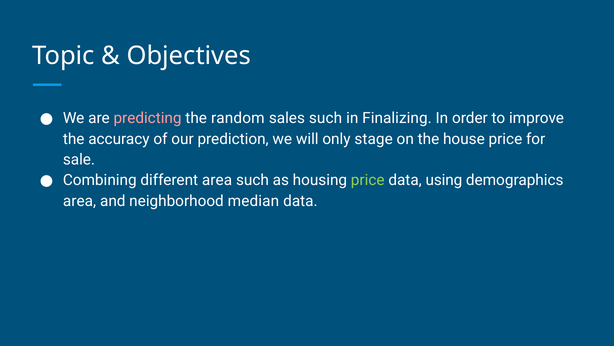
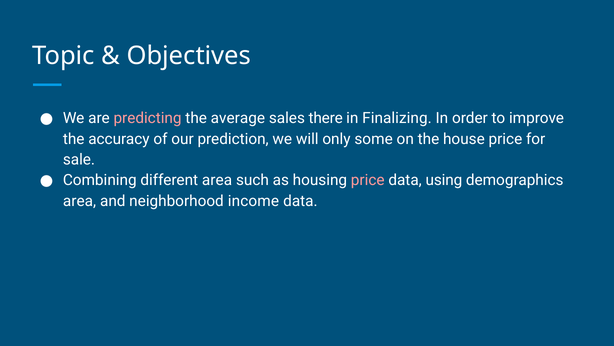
random: random -> average (238, 118)
sales such: such -> there (326, 118)
stage: stage -> some (374, 139)
price colour: light green -> pink (368, 180)
median: median -> income (253, 201)
